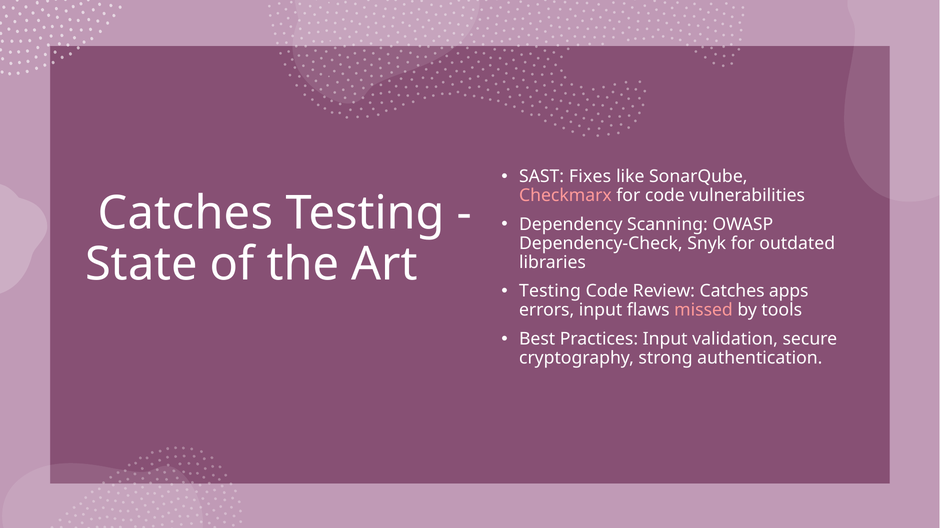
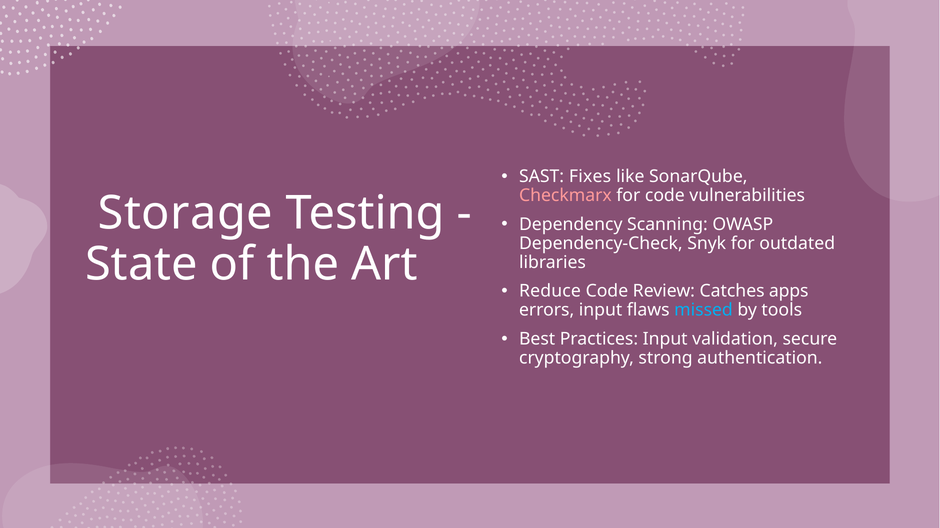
Catches: Catches -> Storage (185, 214)
Testing: Testing -> Reduce (550, 292)
missed colour: pink -> light blue (704, 311)
